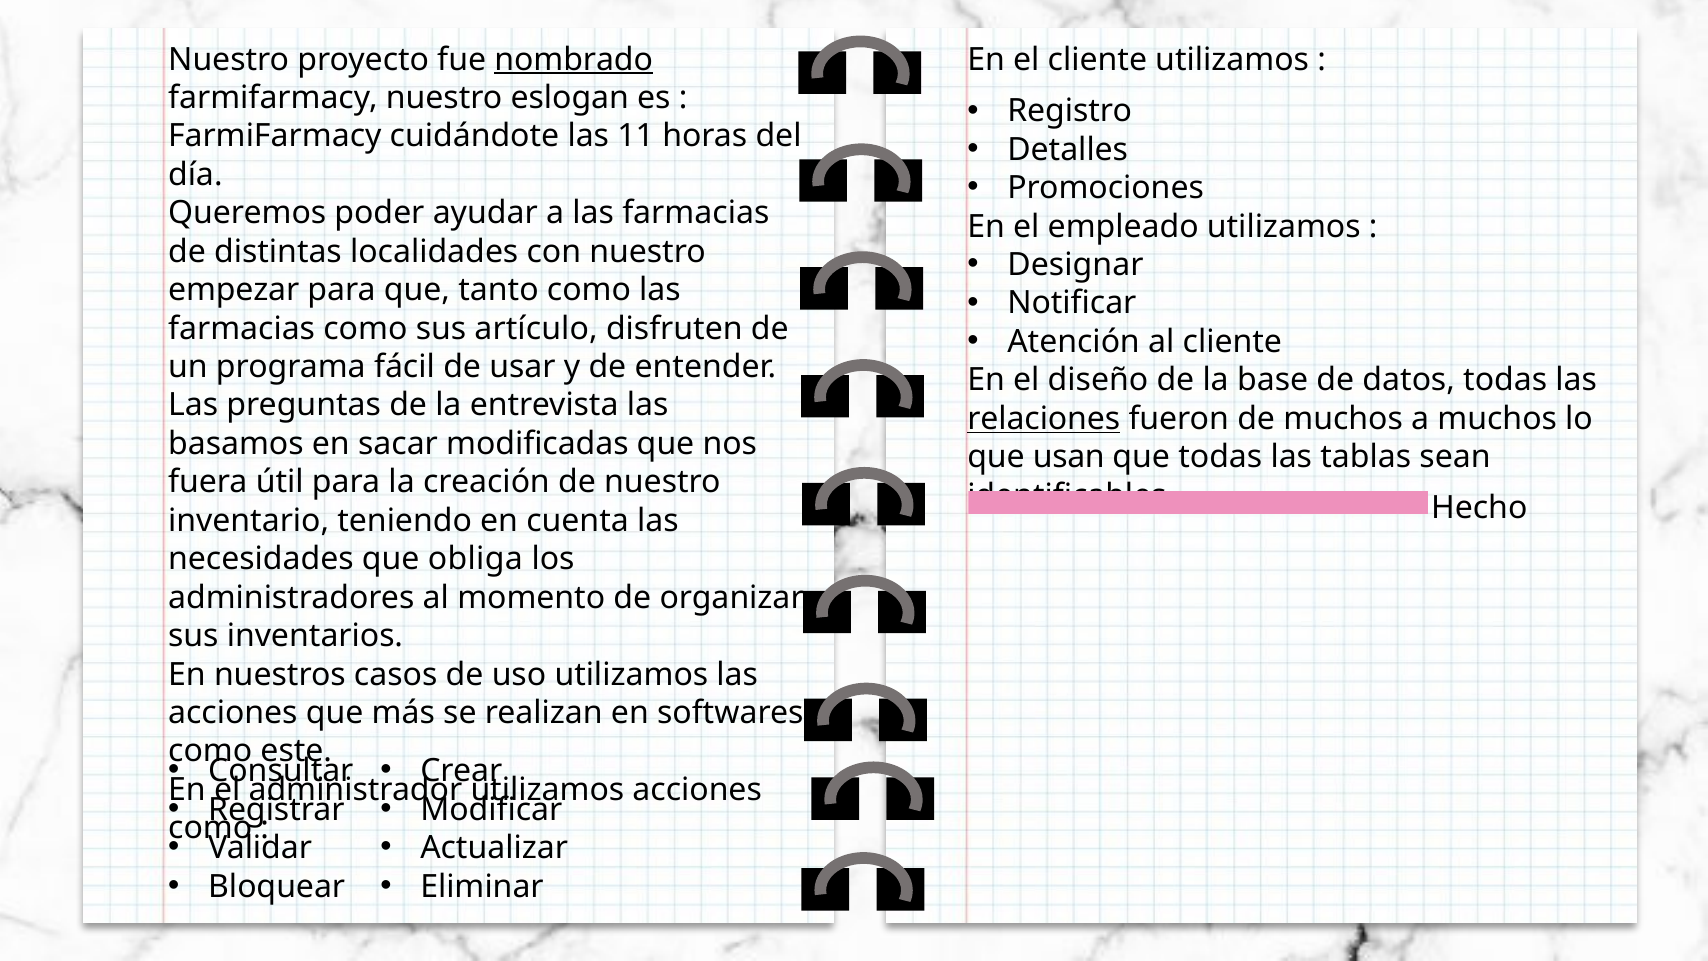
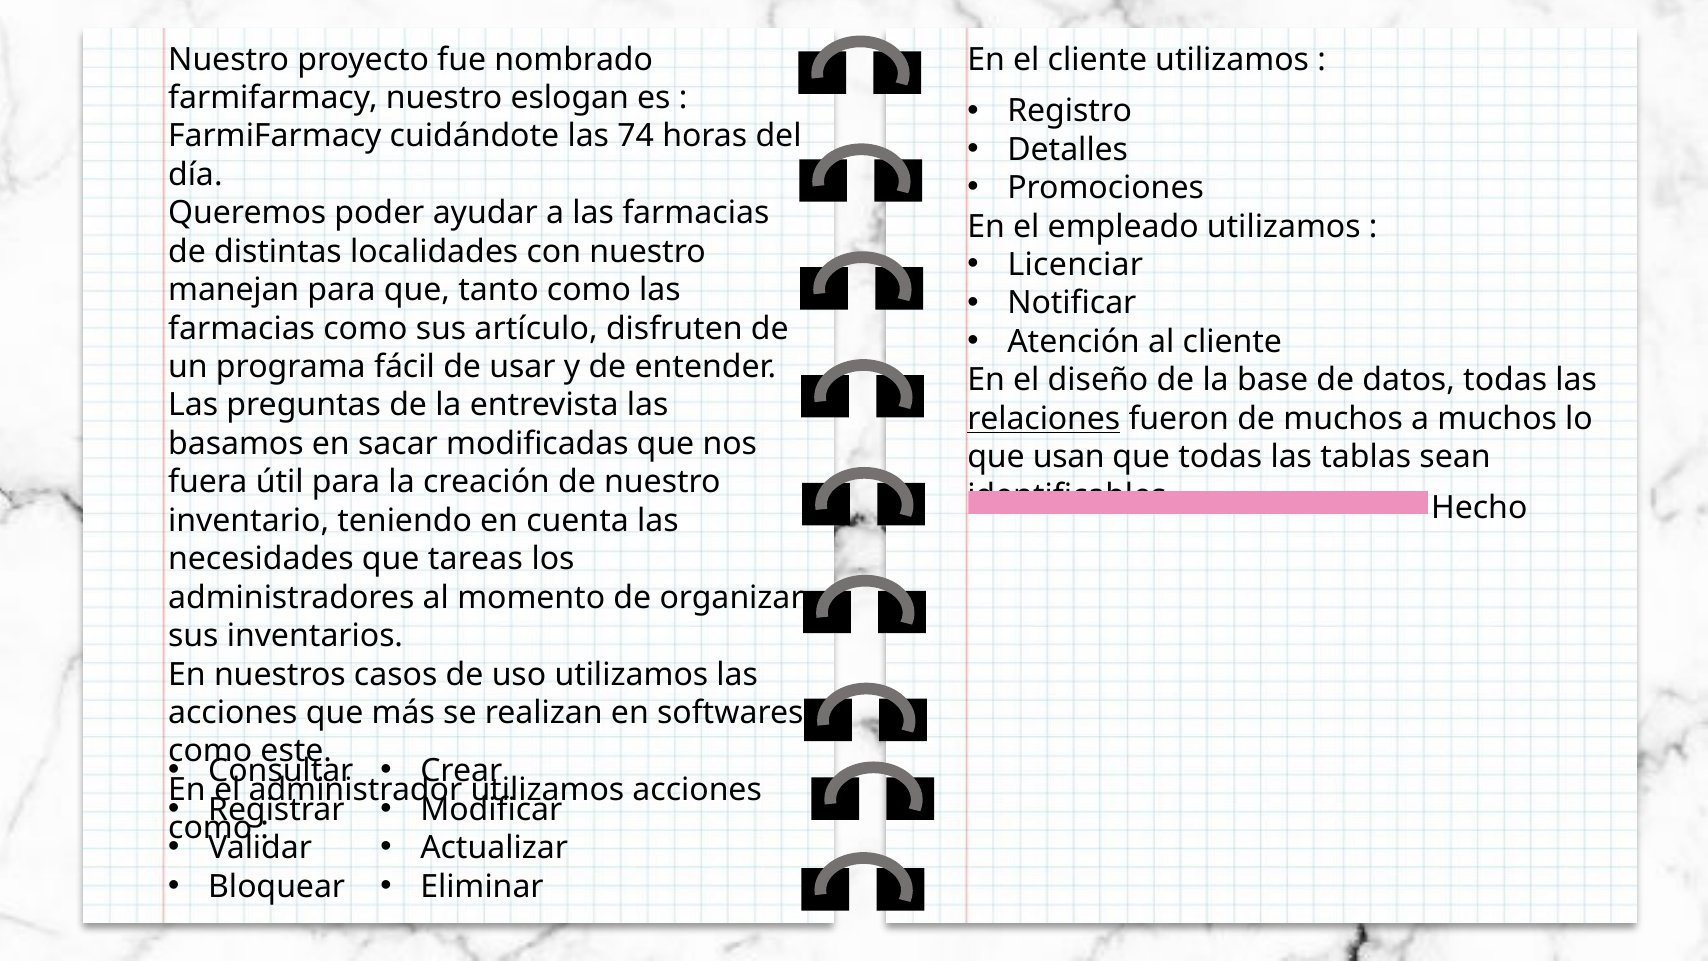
nombrado underline: present -> none (574, 59)
11: 11 -> 74 (636, 136)
Designar: Designar -> Licenciar (1075, 265)
empezar: empezar -> manejan (234, 290)
obliga: obliga -> tareas (475, 559)
